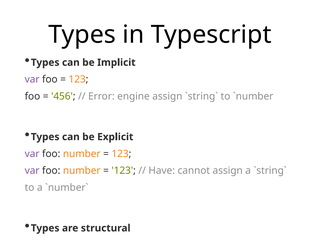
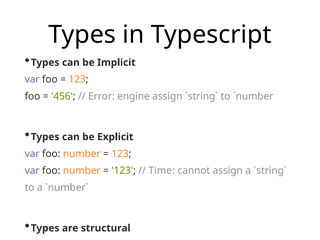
Have: Have -> Time (162, 171)
